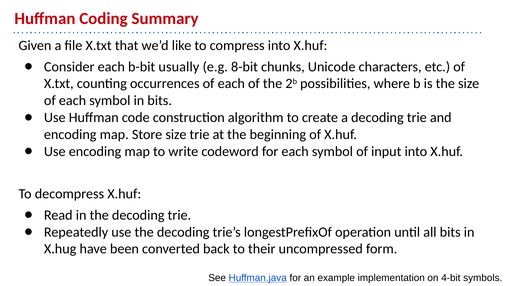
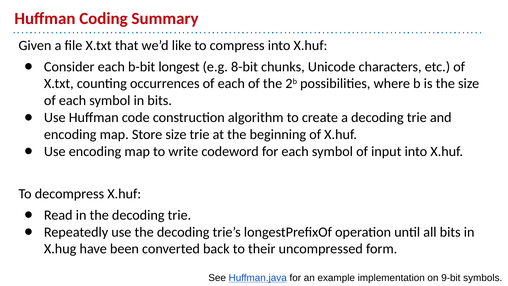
usually: usually -> longest (179, 67)
4-bit: 4-bit -> 9-bit (451, 278)
